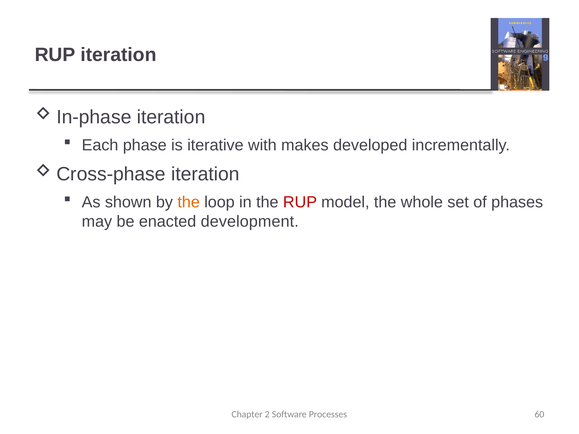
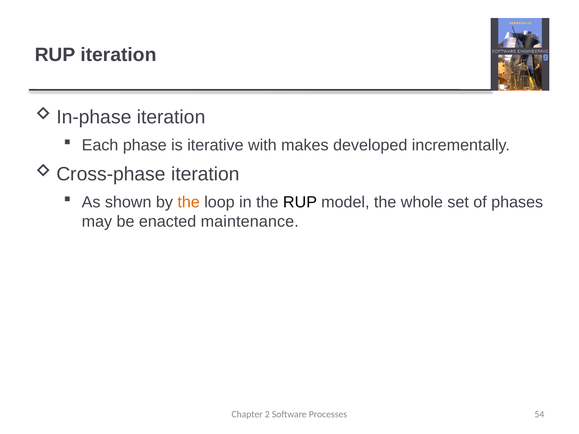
RUP colour: red -> black (300, 202)
development: development -> maintenance (250, 222)
60: 60 -> 54 (539, 415)
